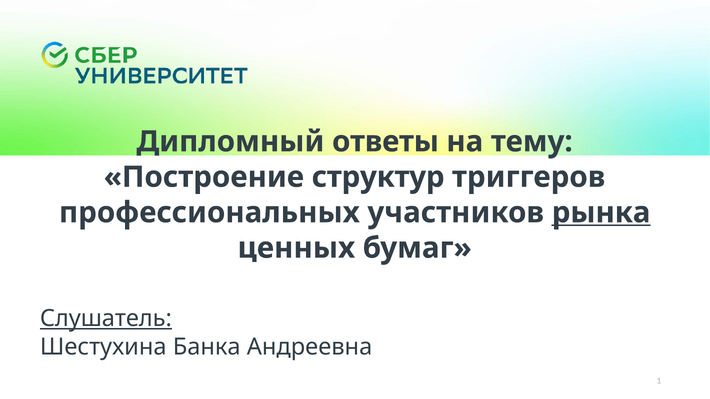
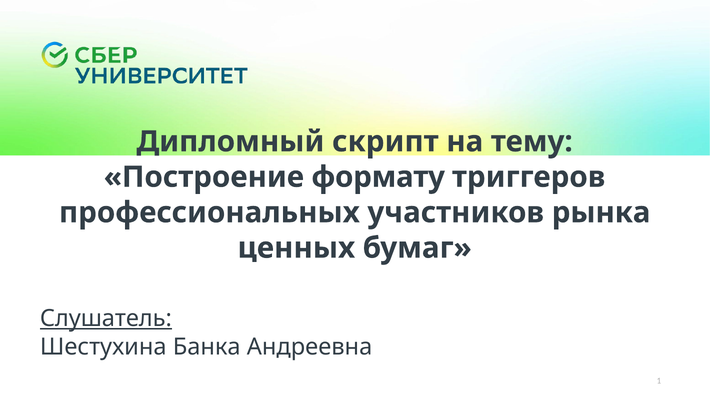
ответы: ответы -> скрипт (385, 142)
структур: структур -> формату (378, 177)
рынка underline: present -> none (601, 213)
